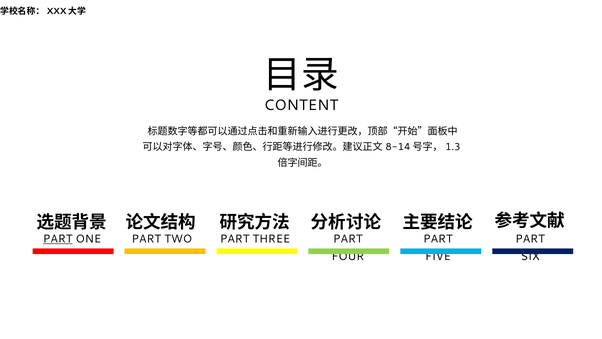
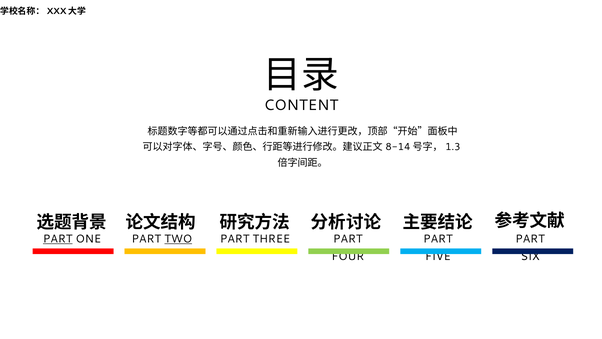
TWO underline: none -> present (178, 239)
